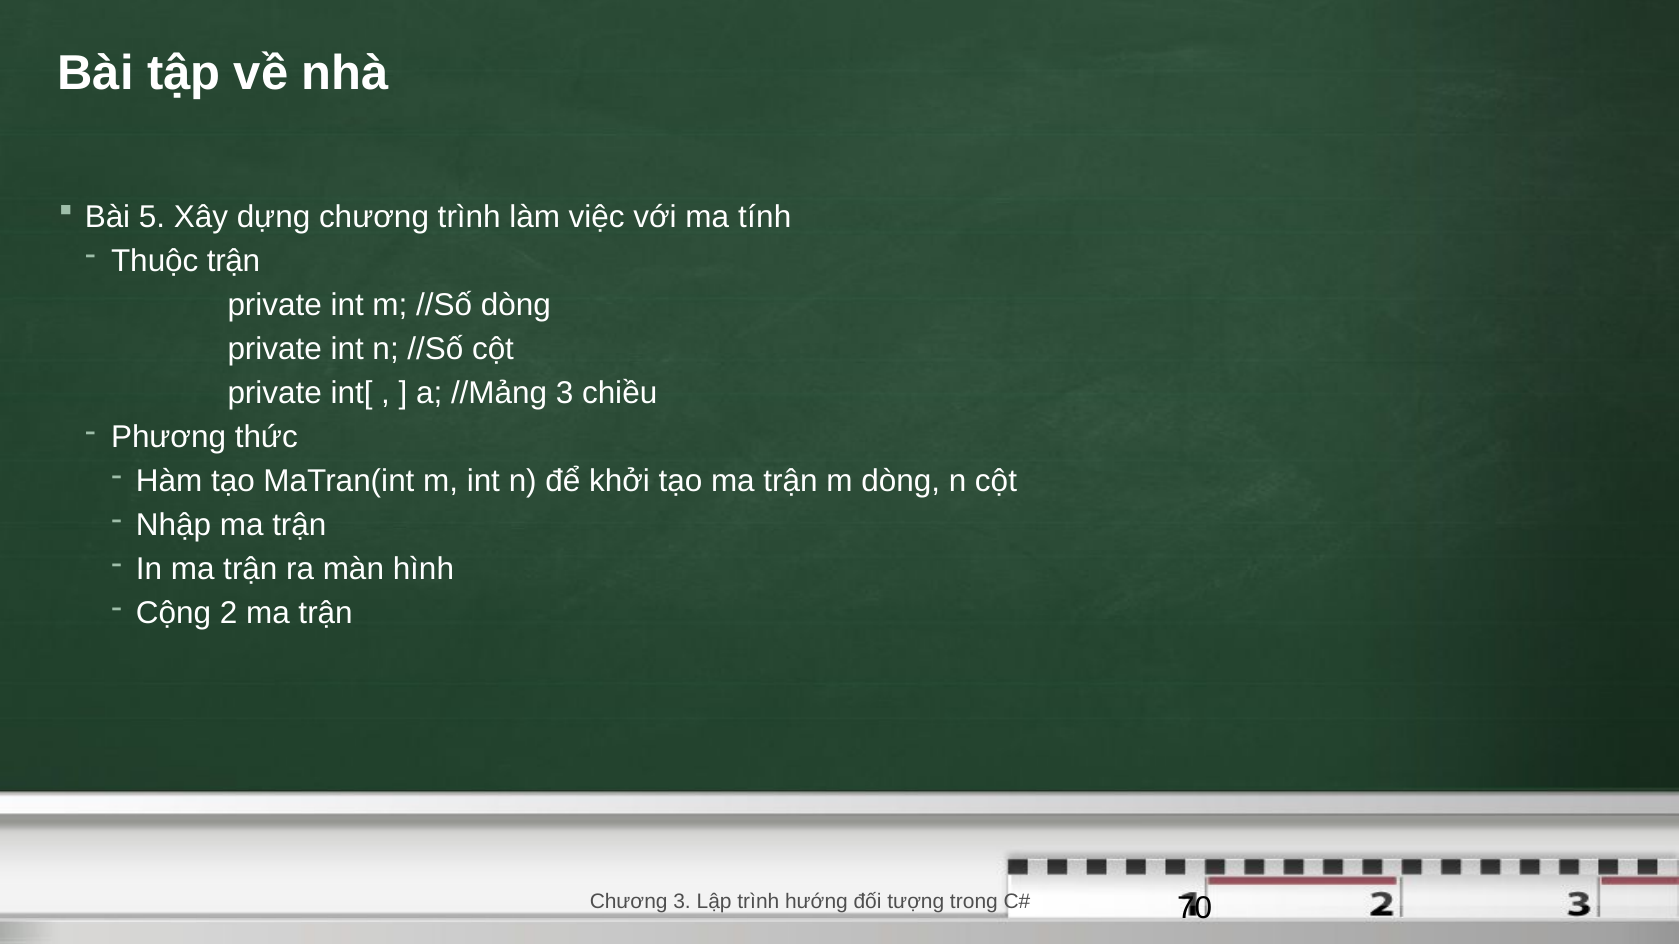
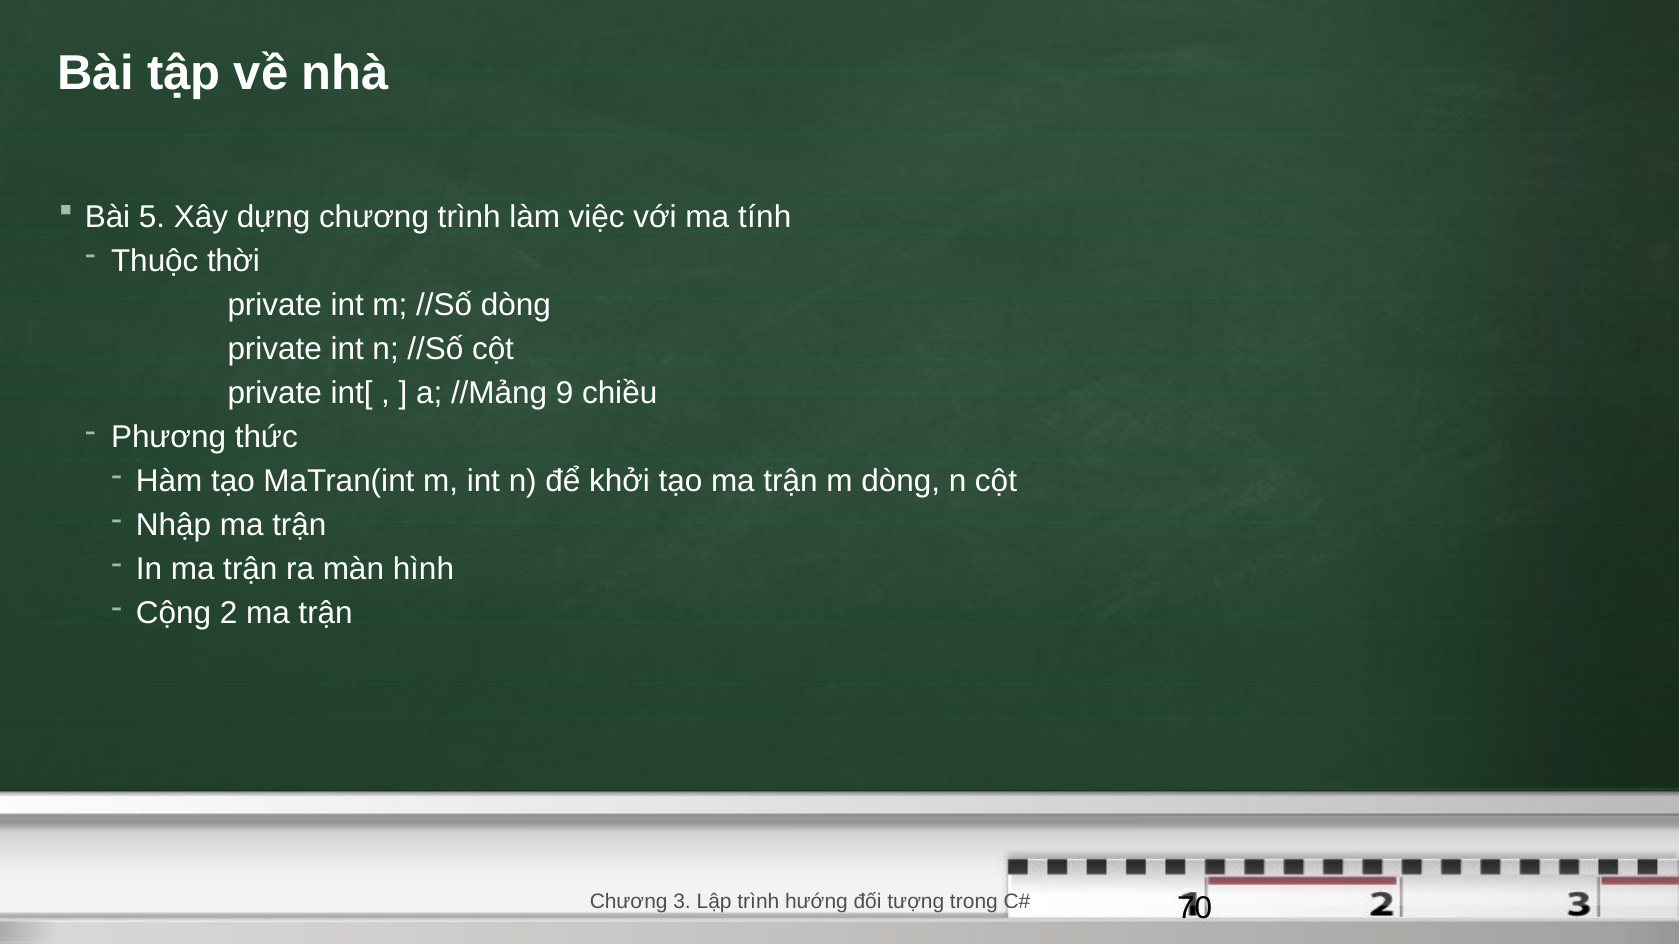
Thuộc trận: trận -> thời (233, 261)
//Mảng 3: 3 -> 9 (565, 393)
